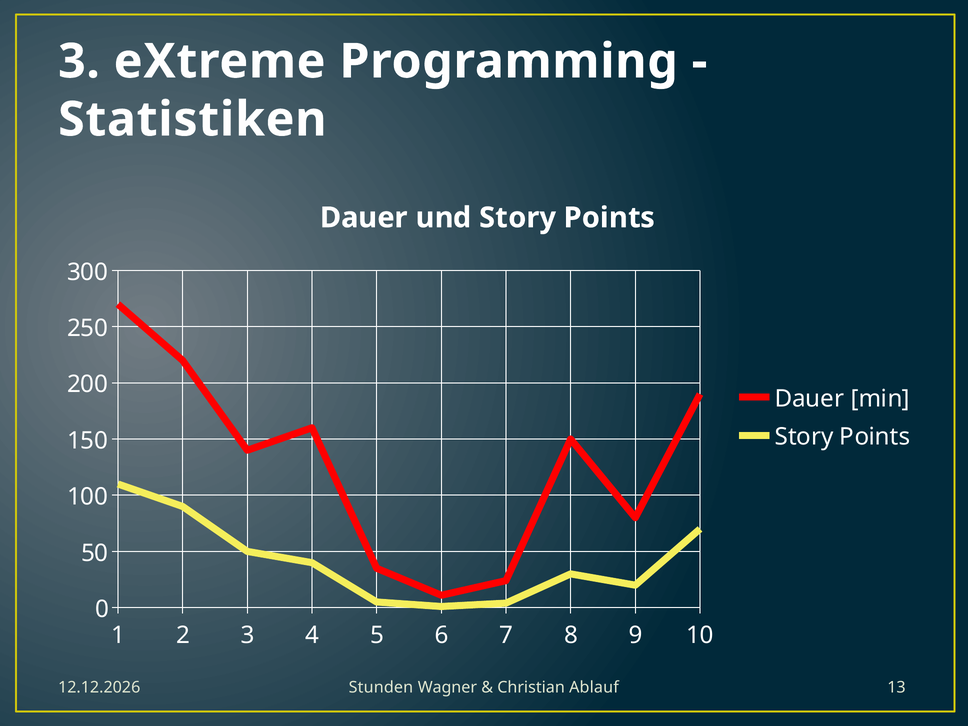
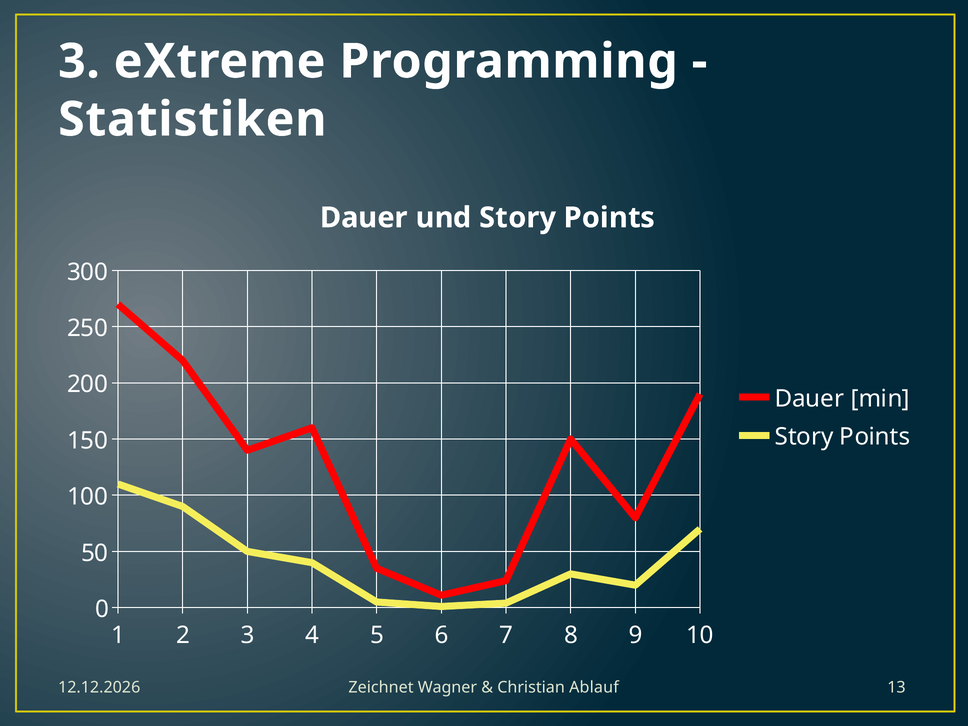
Stunden: Stunden -> Zeichnet (381, 687)
